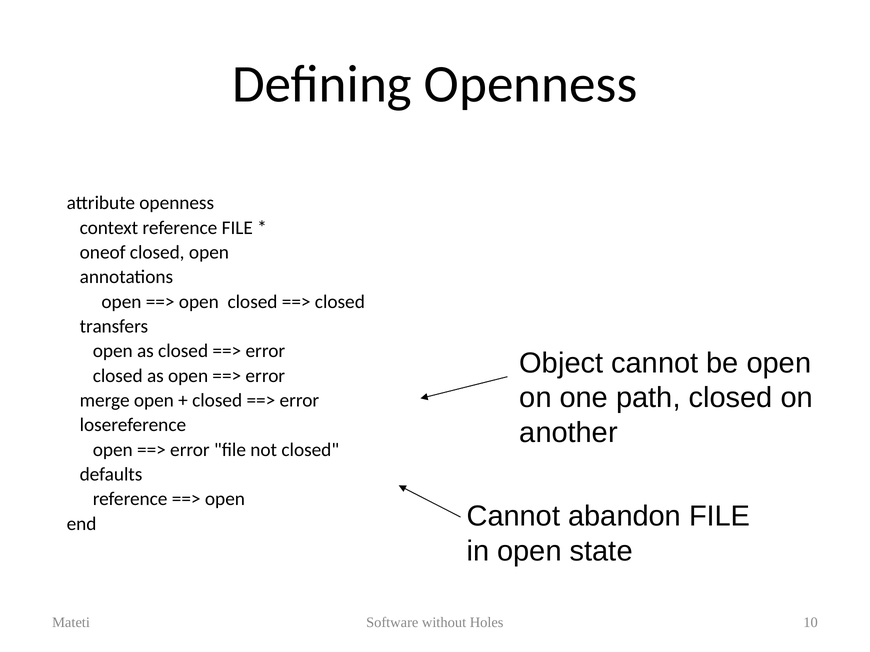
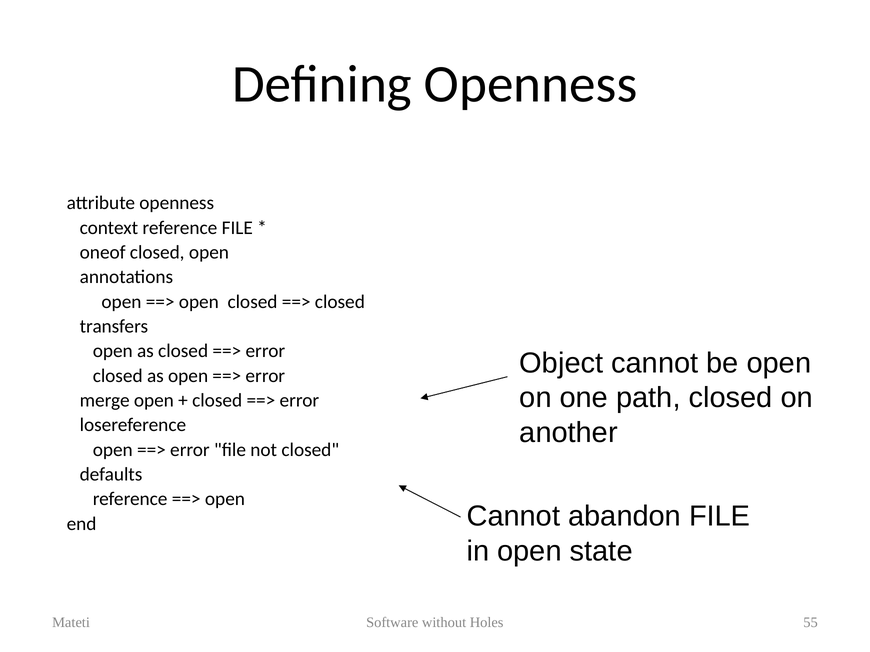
10: 10 -> 55 (811, 623)
